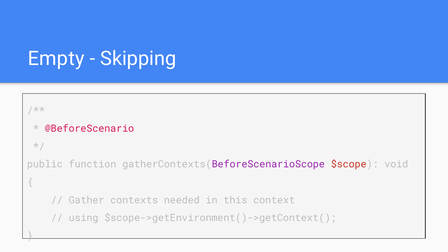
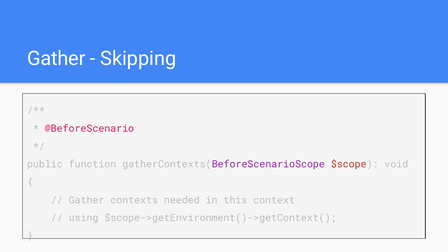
Empty: Empty -> Gather (56, 59)
